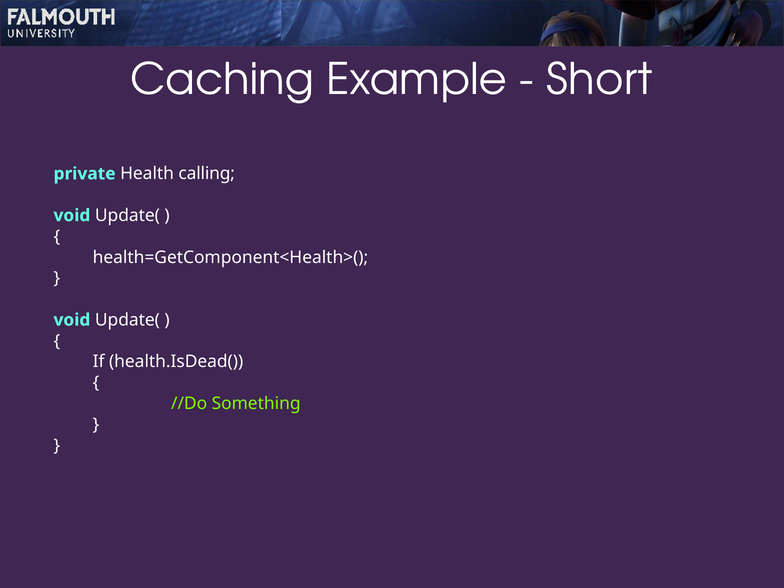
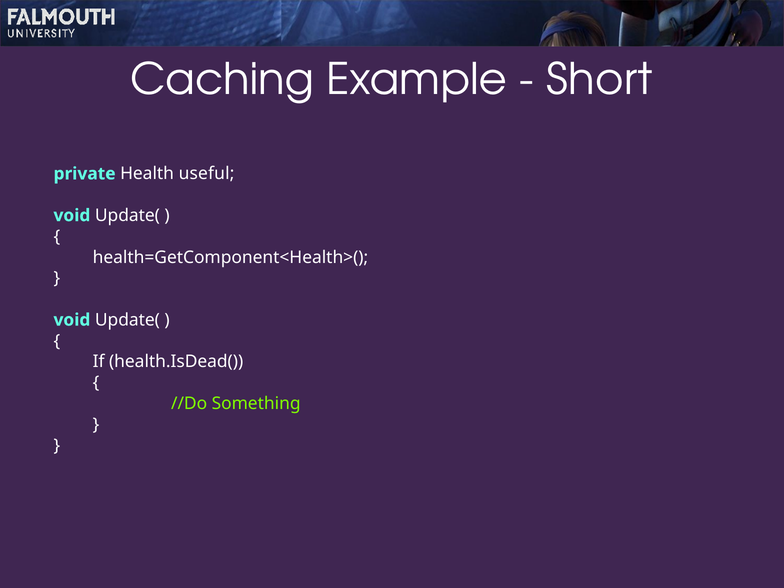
calling: calling -> useful (207, 174)
